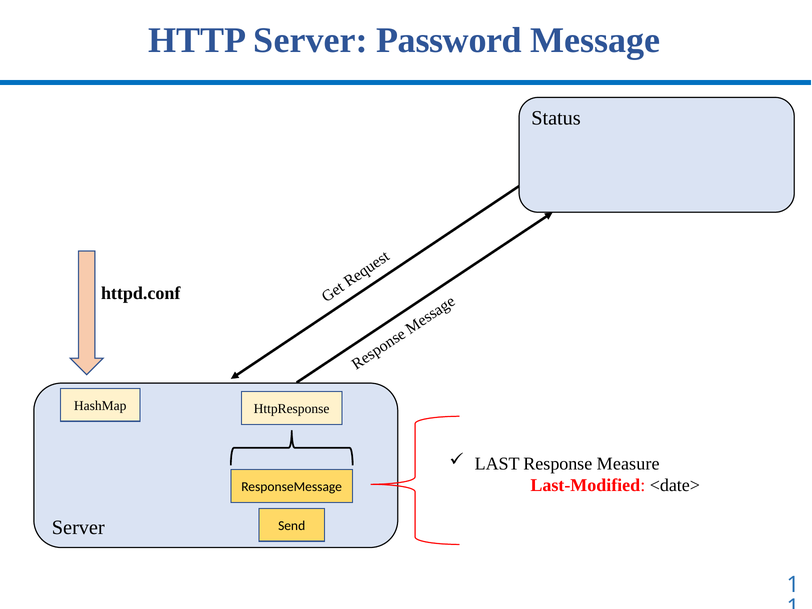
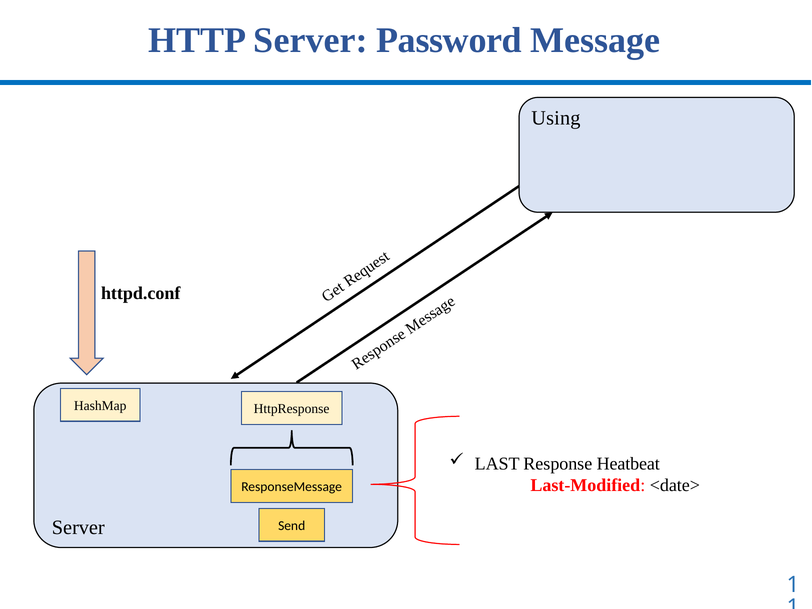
Status: Status -> Using (556, 118)
Measure: Measure -> Heatbeat (628, 464)
